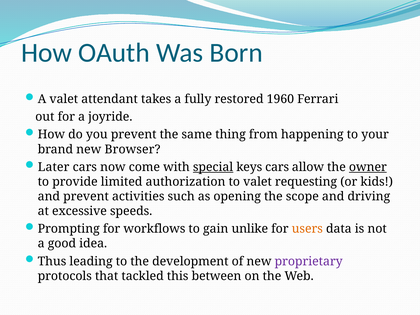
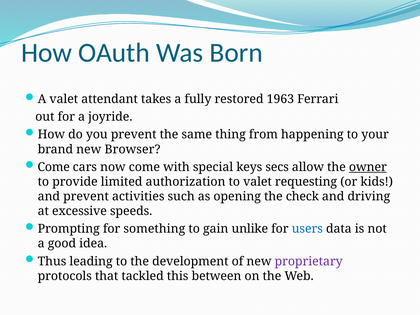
1960: 1960 -> 1963 (280, 99)
Later: Later -> Come (54, 167)
special underline: present -> none (213, 167)
keys cars: cars -> secs (277, 167)
scope: scope -> check (302, 196)
workflows: workflows -> something (154, 229)
users colour: orange -> blue (307, 229)
